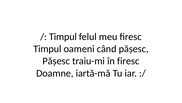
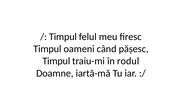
Pășesc: Pășesc -> Timpul (56, 61)
în firesc: firesc -> rodul (128, 61)
